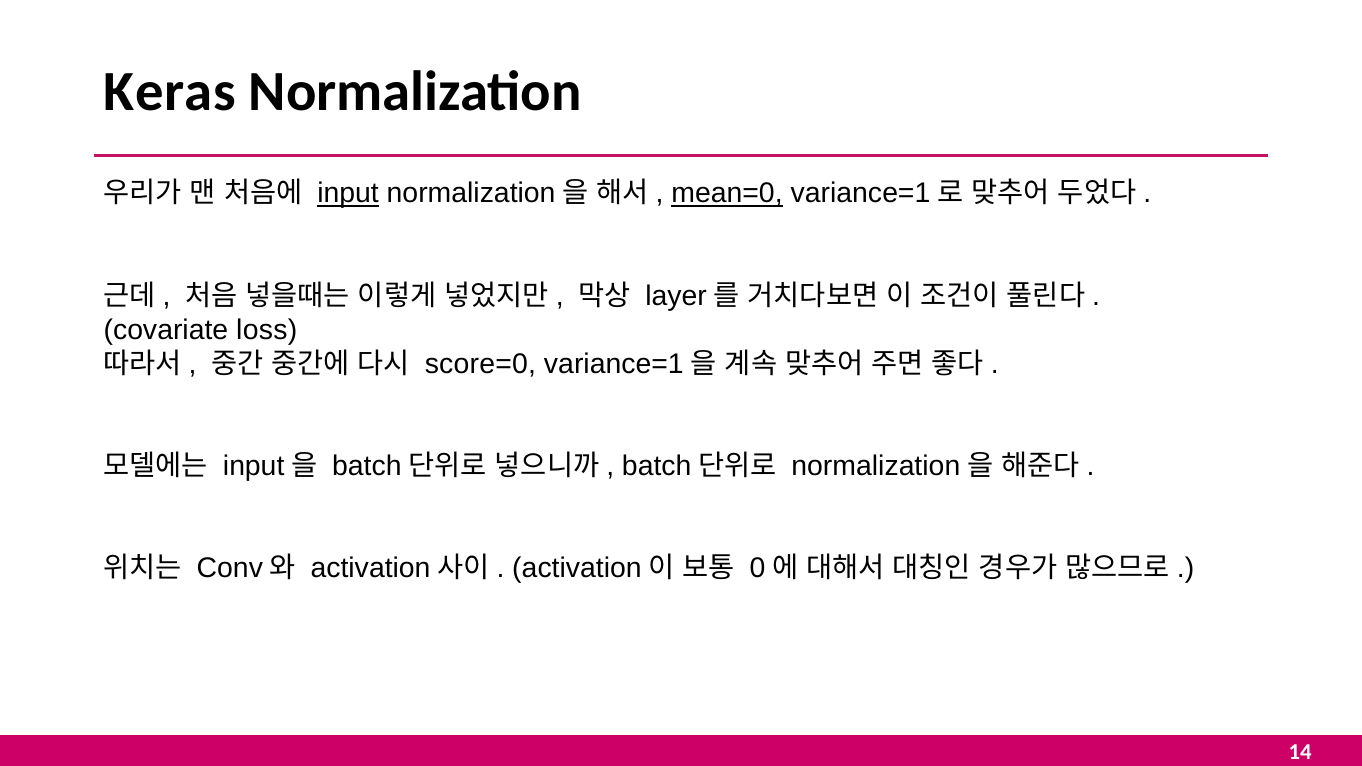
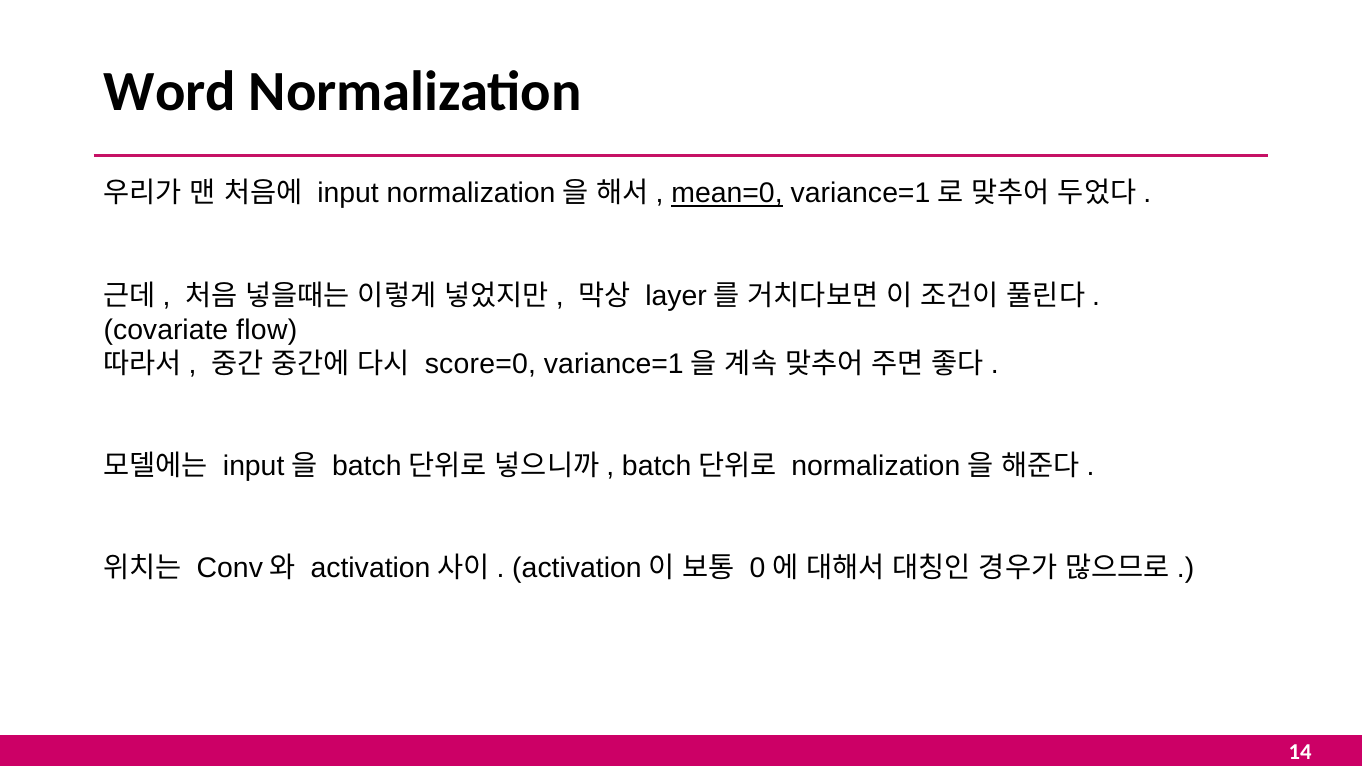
Keras: Keras -> Word (170, 91)
input underline: present -> none (348, 194)
loss: loss -> flow (267, 330)
